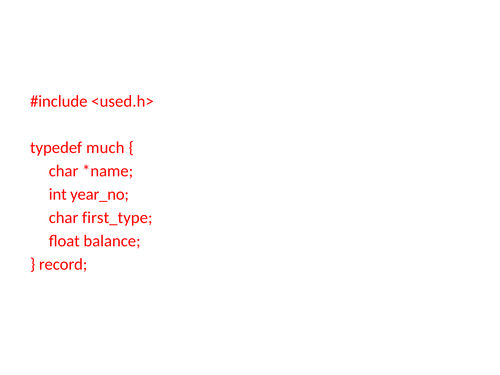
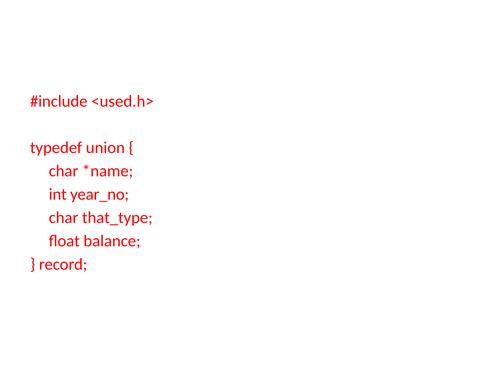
much: much -> union (105, 148)
first_type: first_type -> that_type (117, 218)
